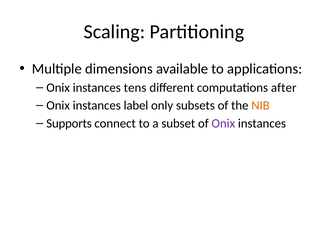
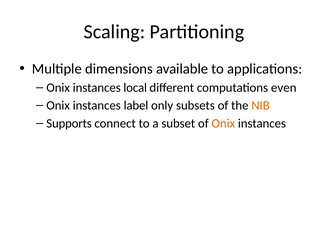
tens: tens -> local (135, 88)
after: after -> even (284, 88)
Onix colour: purple -> orange (223, 123)
